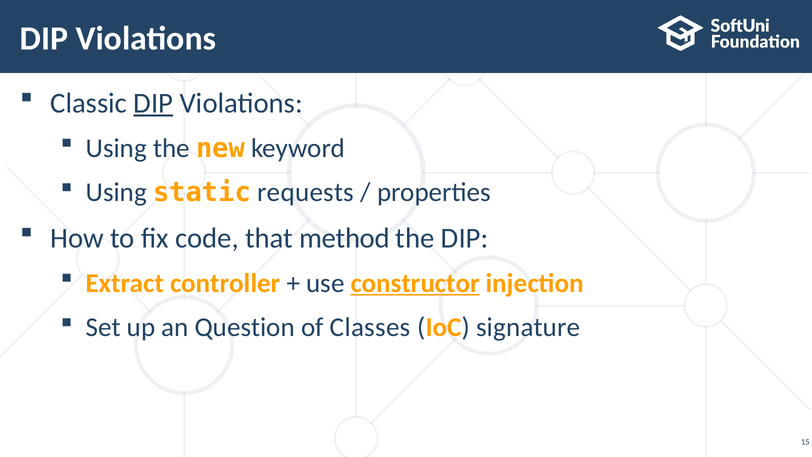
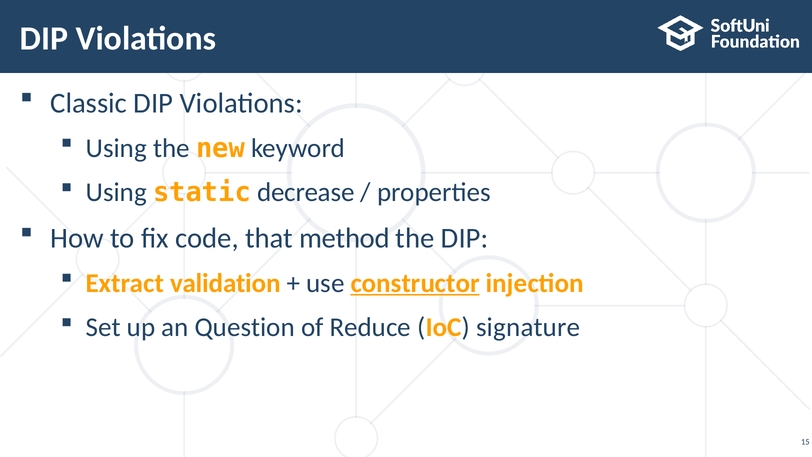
DIP underline: present -> none (153, 103)
requests: requests -> decrease (306, 192)
controller: controller -> validation (225, 283)
Classes: Classes -> Reduce (370, 327)
